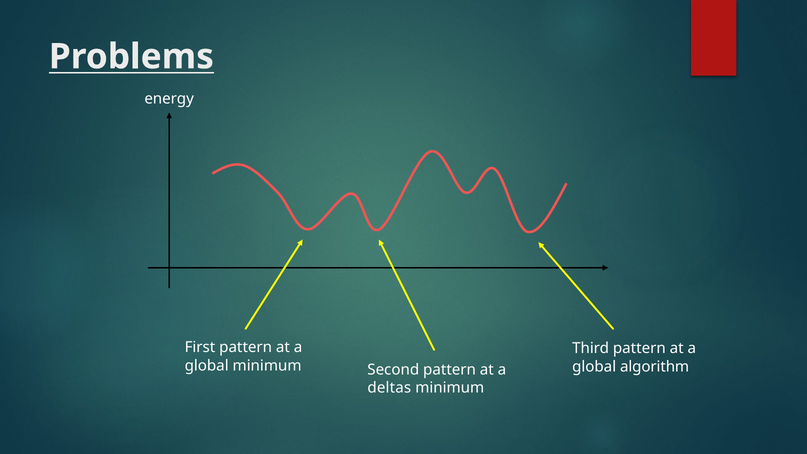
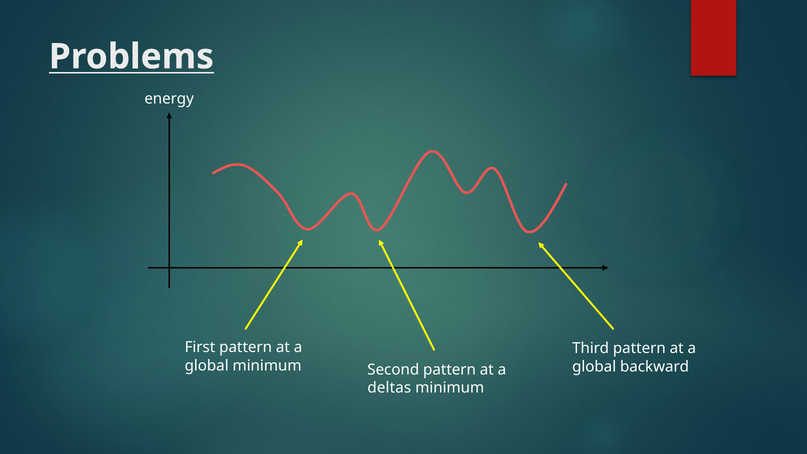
algorithm: algorithm -> backward (655, 367)
